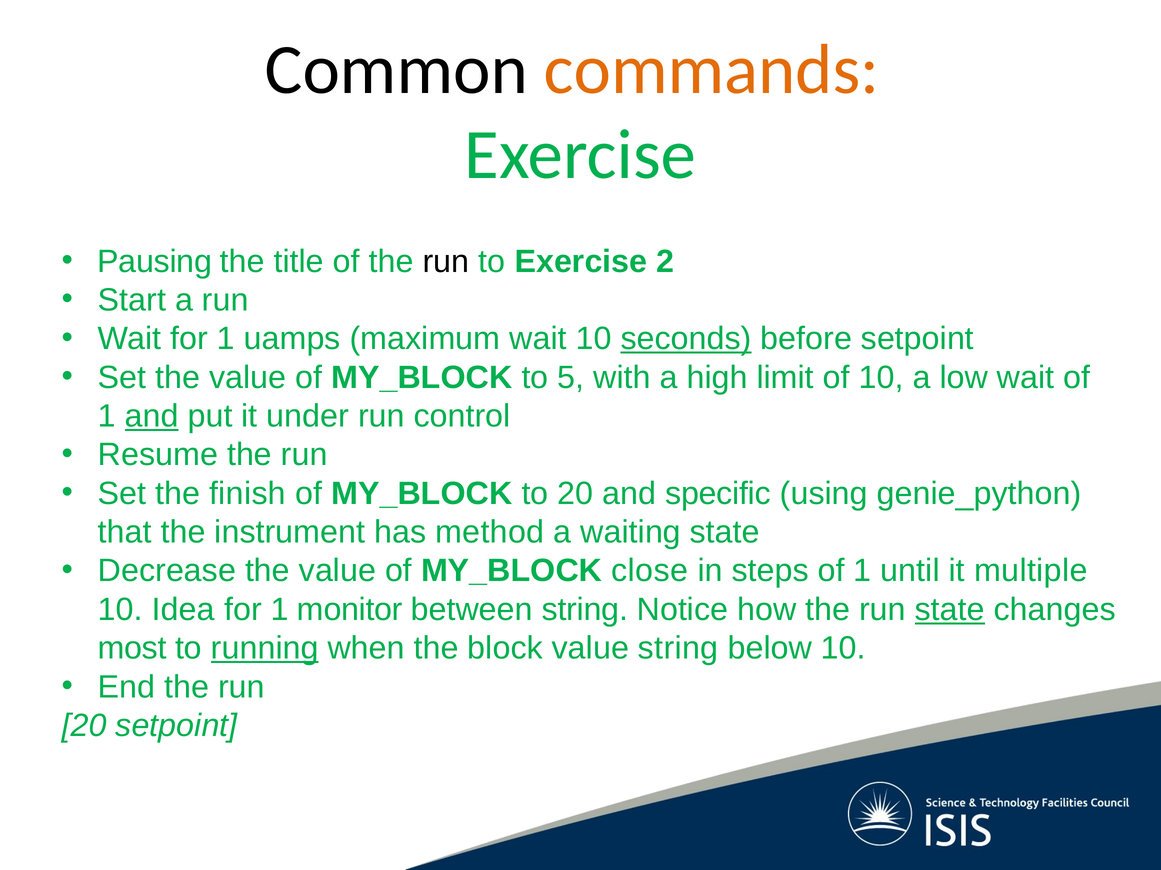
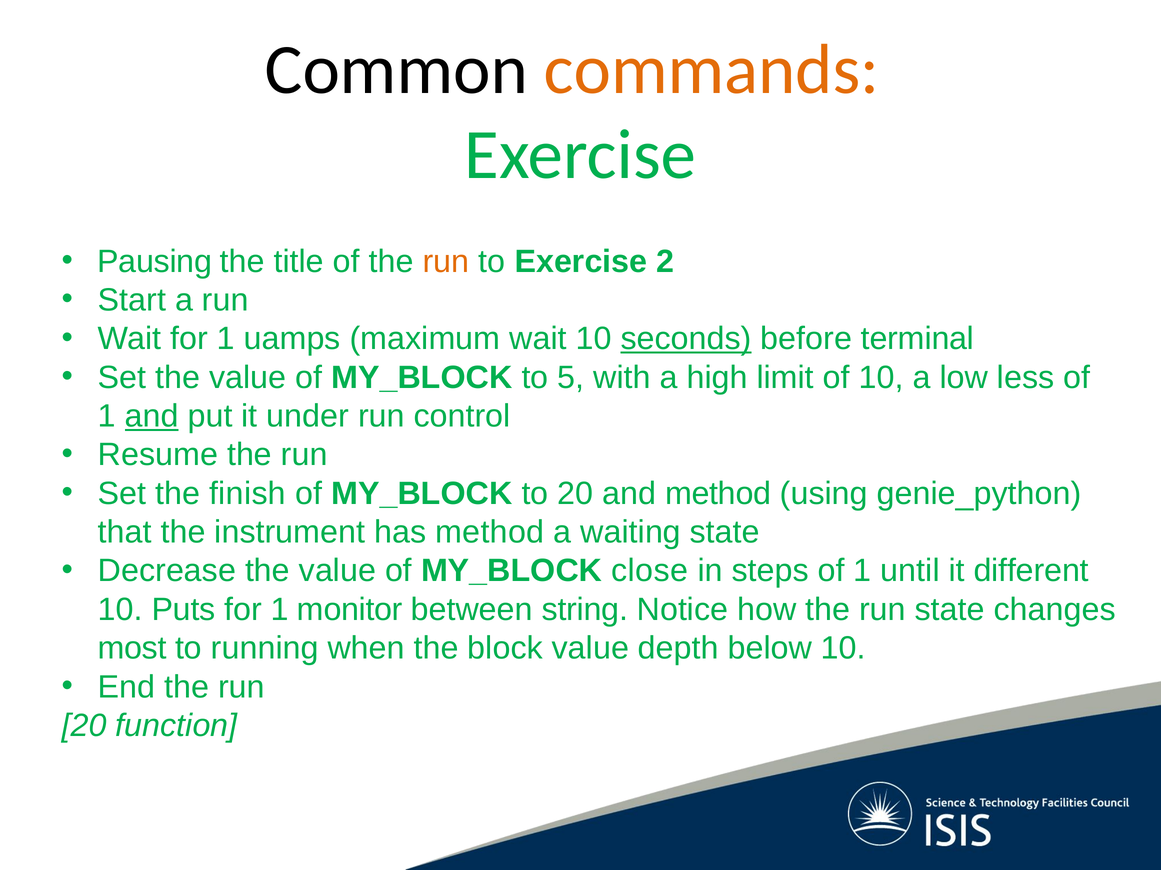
run colour: black -> orange (446, 262)
before setpoint: setpoint -> terminal (918, 339)
low wait: wait -> less (1026, 378)
and specific: specific -> method (718, 494)
multiple: multiple -> different (1031, 571)
Idea: Idea -> Puts (183, 610)
state underline: present -> none (950, 610)
running underline: present -> none (265, 649)
value string: string -> depth (678, 649)
20 setpoint: setpoint -> function (176, 726)
